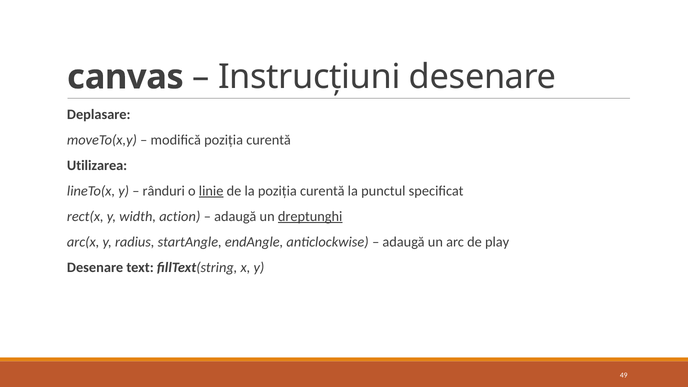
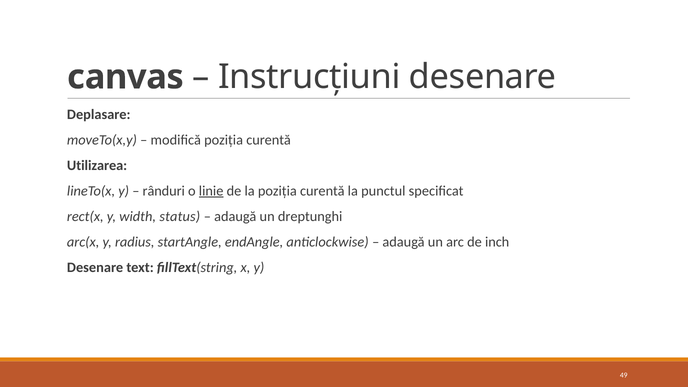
action: action -> status (180, 216)
dreptunghi underline: present -> none (310, 216)
play: play -> inch (497, 242)
